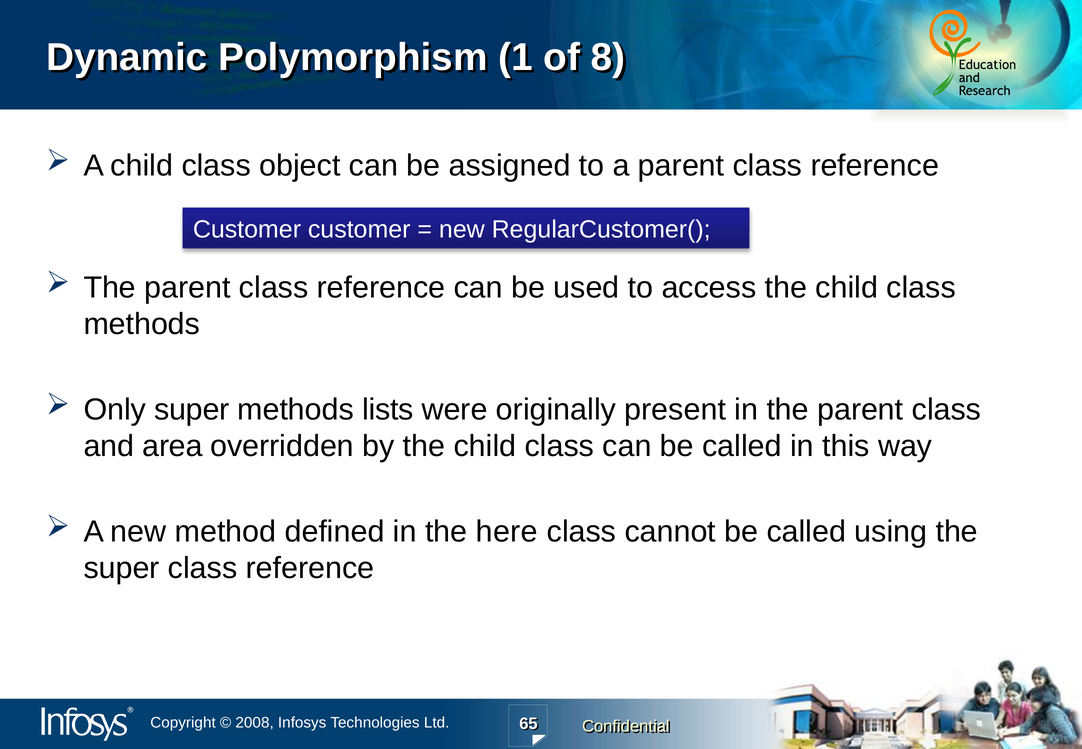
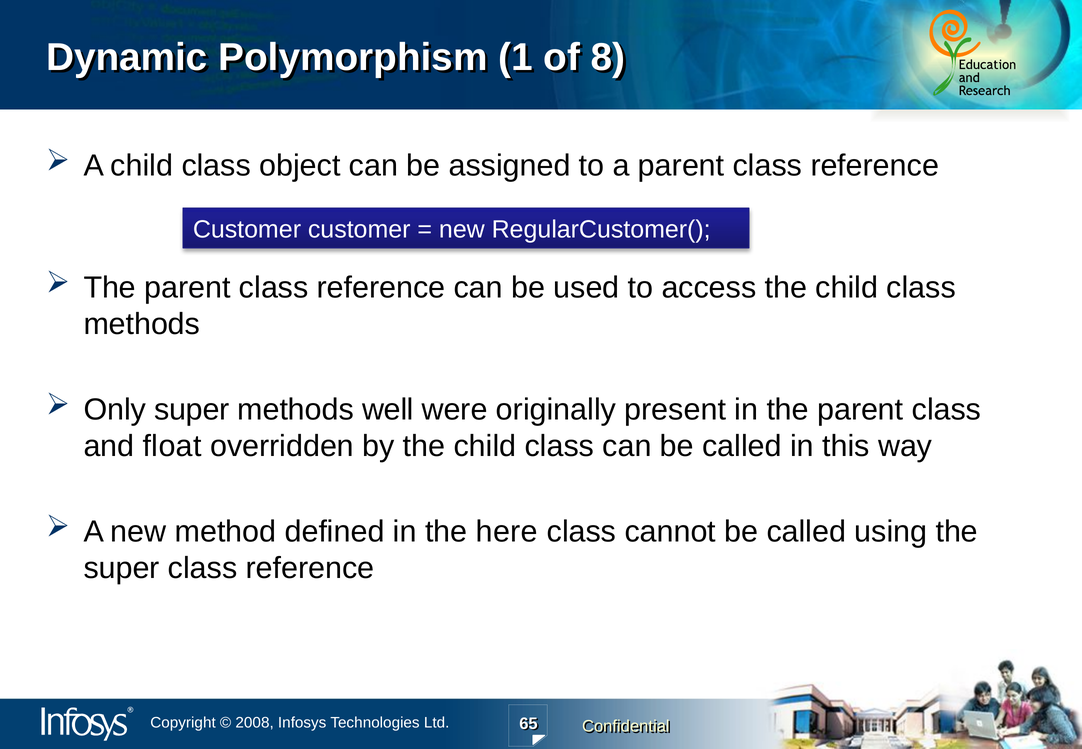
lists: lists -> well (388, 410)
area: area -> float (172, 446)
